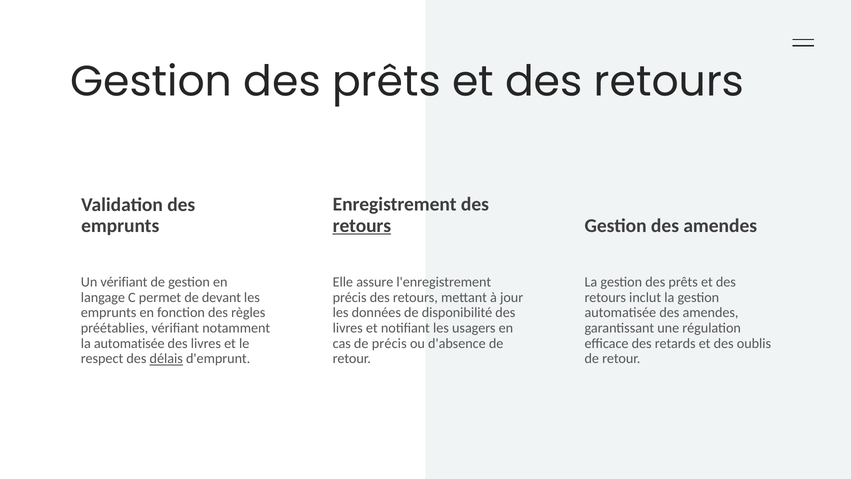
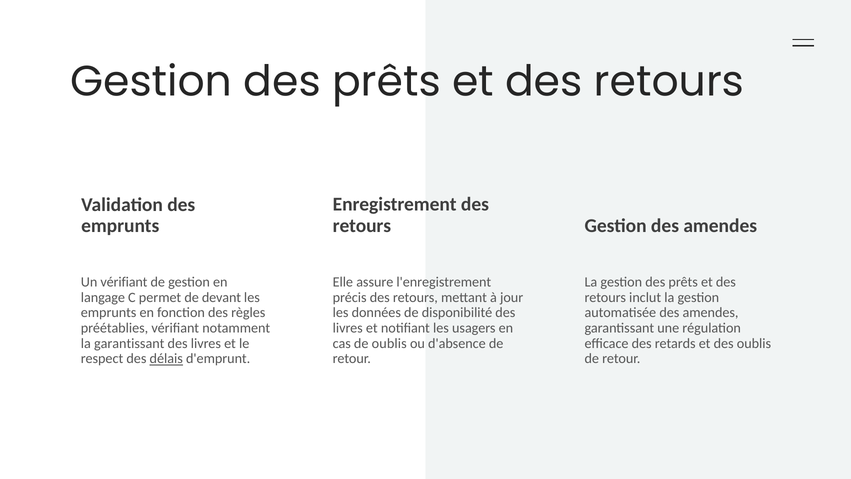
retours underline: present -> none (362, 225)
la automatisée: automatisée -> garantissant (129, 343)
de précis: précis -> oublis (389, 343)
